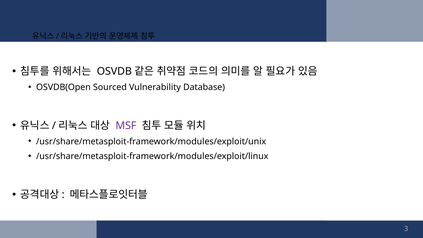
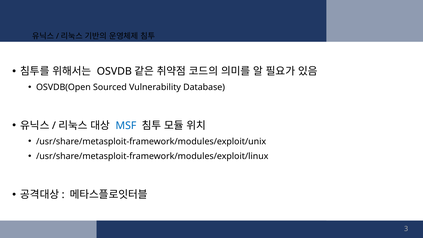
MSF colour: purple -> blue (126, 126)
